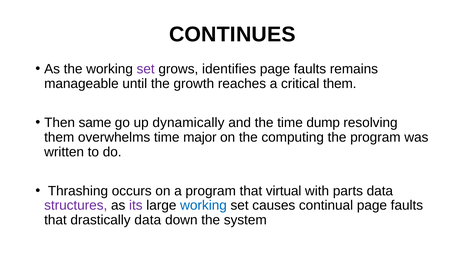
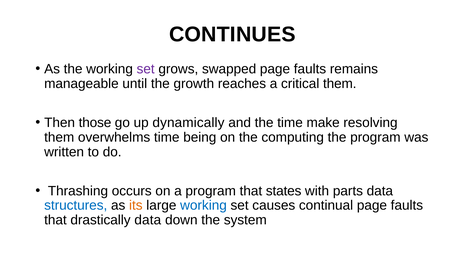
identifies: identifies -> swapped (229, 69)
same: same -> those (95, 122)
dump: dump -> make (323, 122)
major: major -> being (200, 137)
virtual: virtual -> states (284, 191)
structures colour: purple -> blue (76, 205)
its colour: purple -> orange (136, 205)
